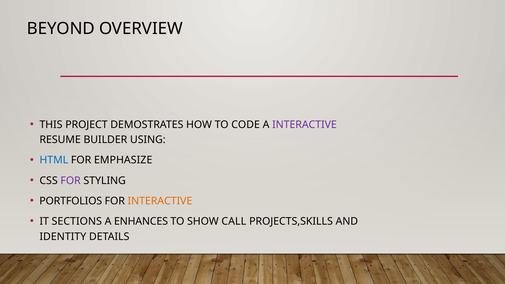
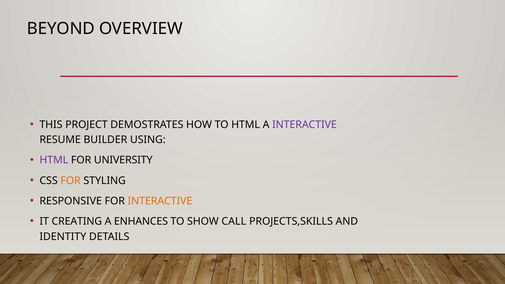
TO CODE: CODE -> HTML (246, 125)
HTML colour: blue -> purple (54, 160)
EMPHASIZE: EMPHASIZE -> UNIVERSITY (123, 160)
FOR colour: purple -> orange (71, 181)
PORTFOLIOS: PORTFOLIOS -> RESPONSIVE (71, 201)
SECTIONS: SECTIONS -> CREATING (77, 221)
